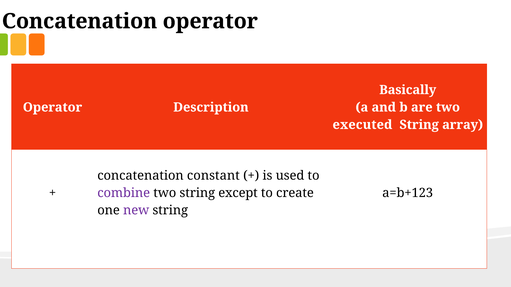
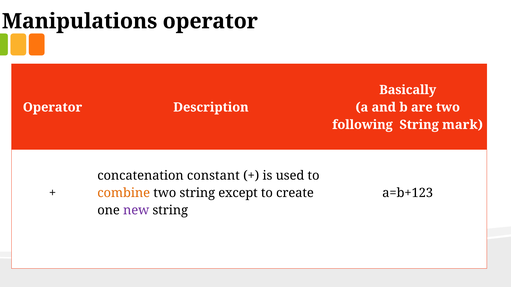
Concatenation: Concatenation -> Manipulations (80, 21)
executed: executed -> following (363, 125)
array: array -> mark (463, 125)
combine colour: purple -> orange (124, 193)
